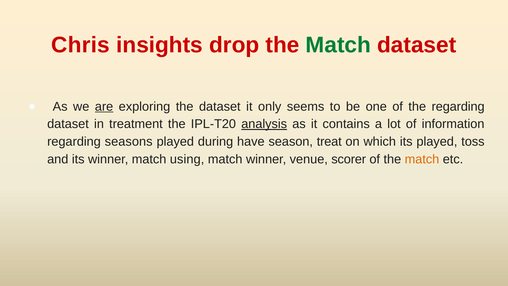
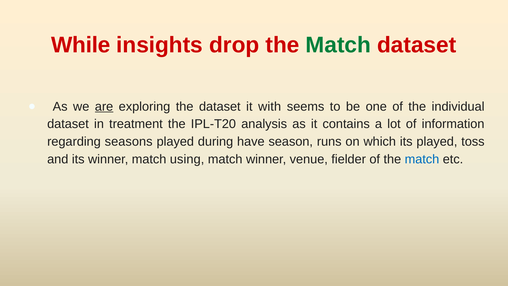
Chris: Chris -> While (81, 45)
only: only -> with (270, 106)
the regarding: regarding -> individual (458, 106)
analysis underline: present -> none (264, 124)
treat: treat -> runs (329, 141)
scorer: scorer -> fielder (349, 159)
match colour: orange -> blue (422, 159)
